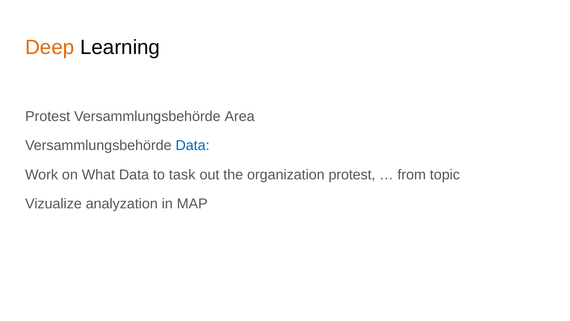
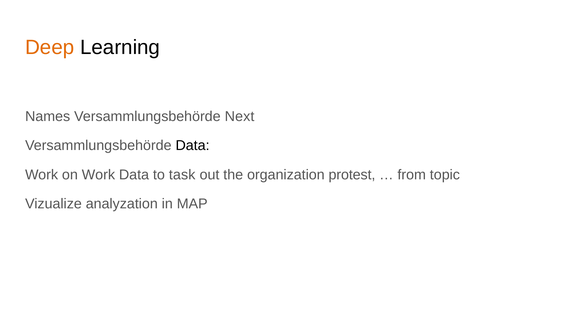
Protest: Protest -> Names (48, 116)
Area: Area -> Next (240, 116)
Data colour: blue -> black (193, 145)
on What: What -> Work (98, 175)
